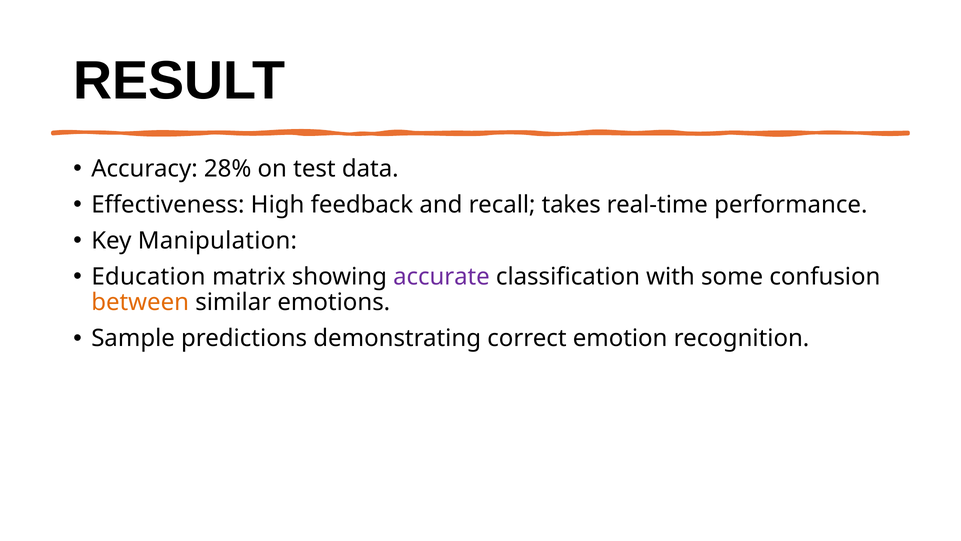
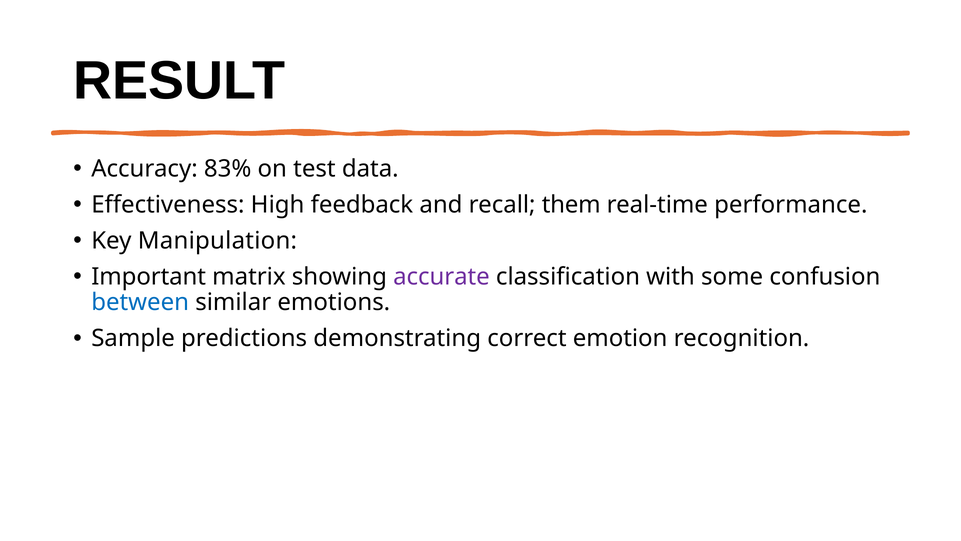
28%: 28% -> 83% (228, 169)
takes: takes -> them (571, 204)
Education: Education -> Important (149, 276)
between colour: orange -> blue (140, 302)
